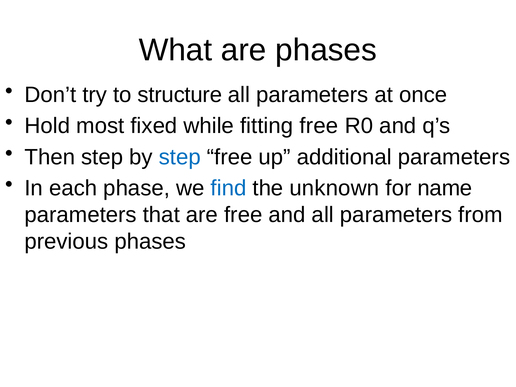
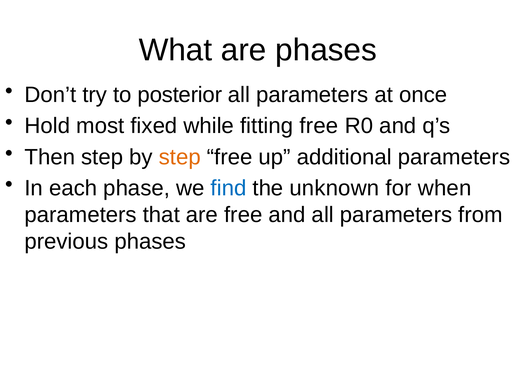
structure: structure -> posterior (180, 95)
step colour: blue -> orange (180, 157)
name: name -> when (445, 188)
